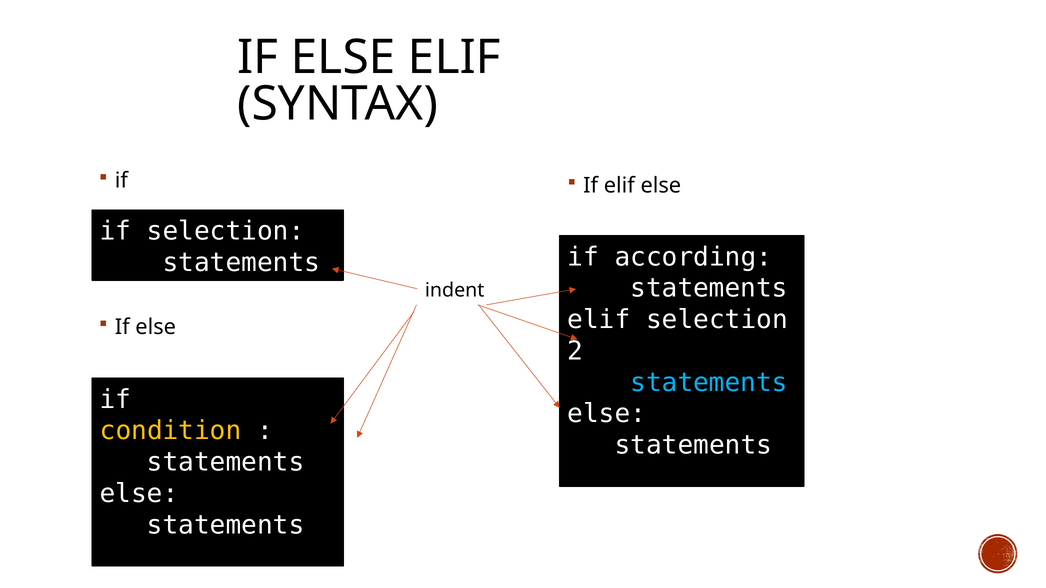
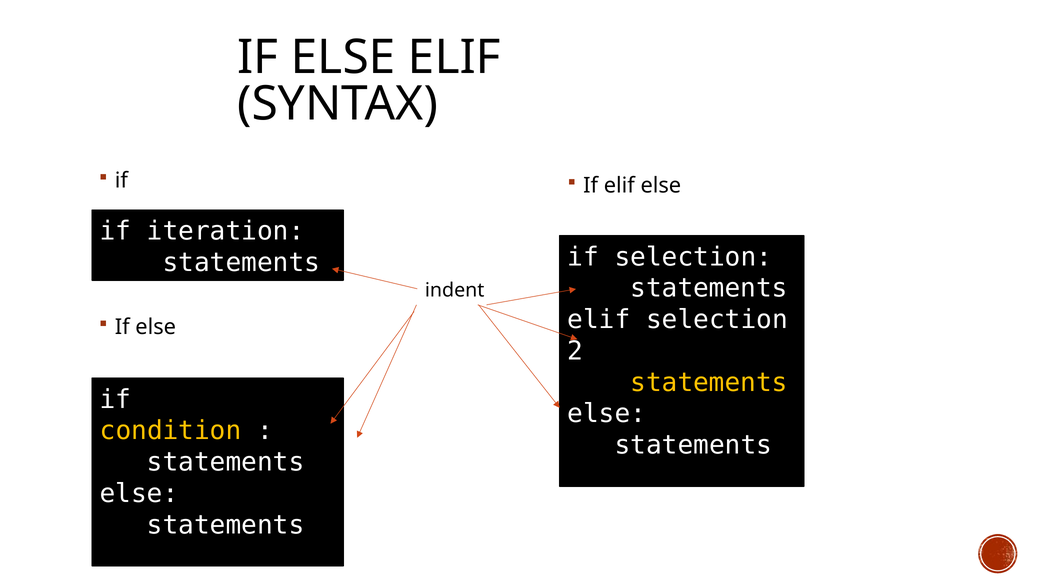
if selection: selection -> iteration (226, 231)
if according: according -> selection (693, 257)
statements colour: light blue -> yellow (709, 383)
